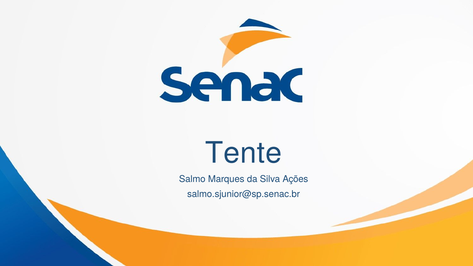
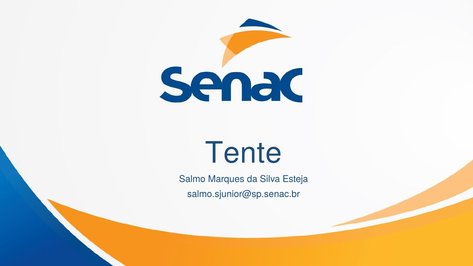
Ações: Ações -> Esteja (295, 179)
